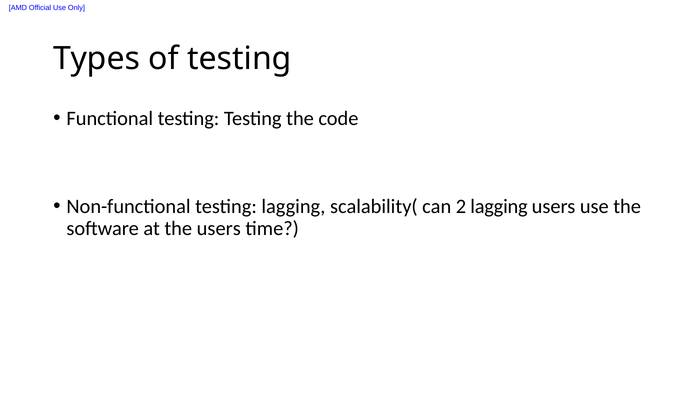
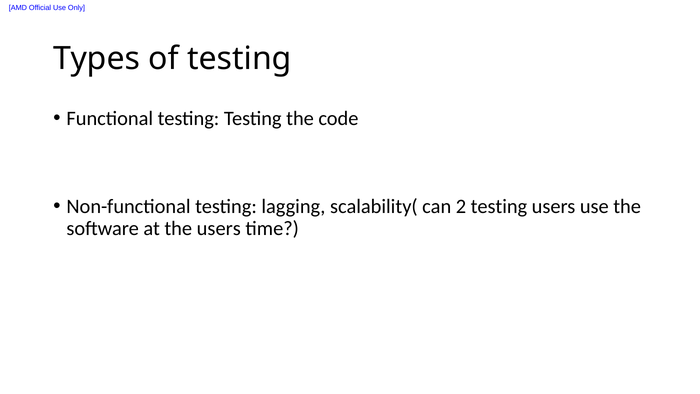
2 lagging: lagging -> testing (499, 206)
